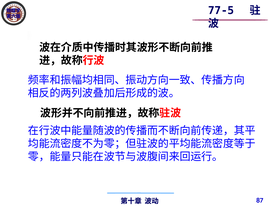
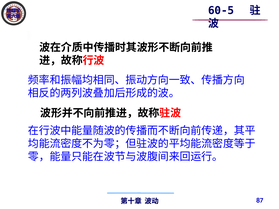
77-5: 77-5 -> 60-5 (221, 11)
